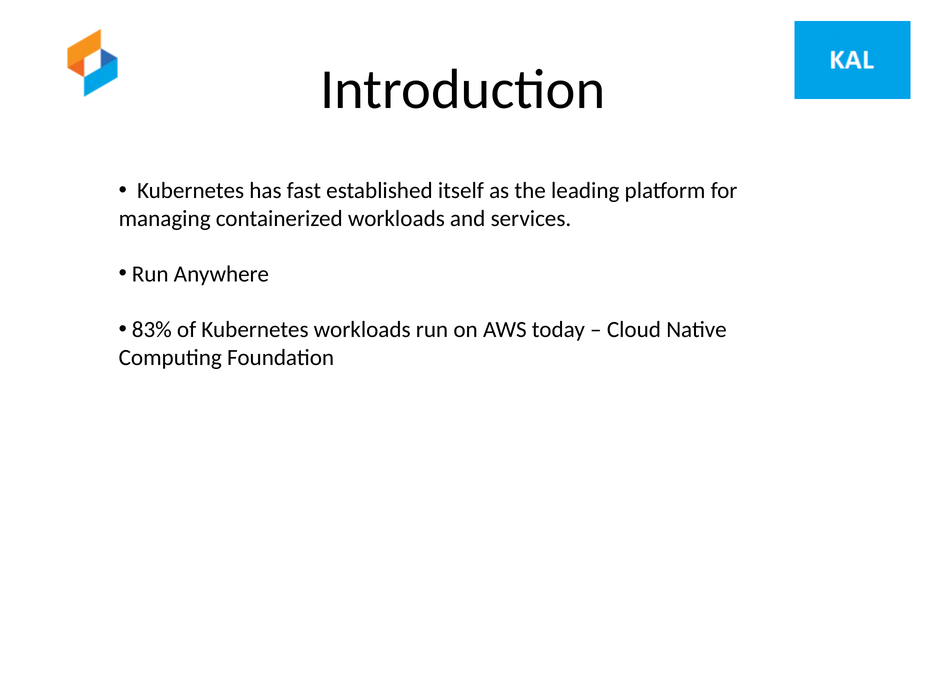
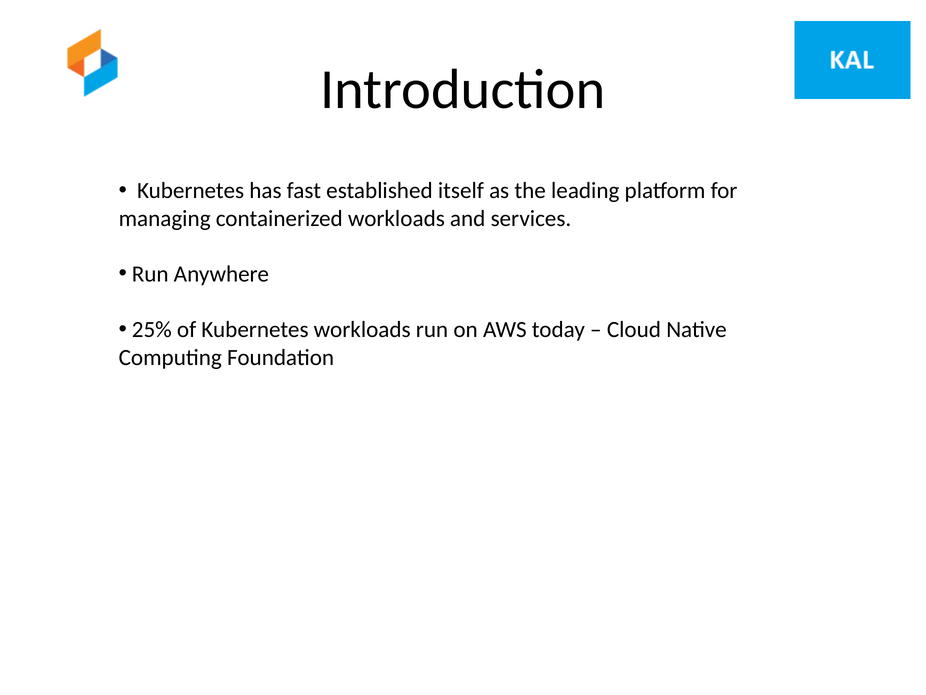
83%: 83% -> 25% (152, 329)
